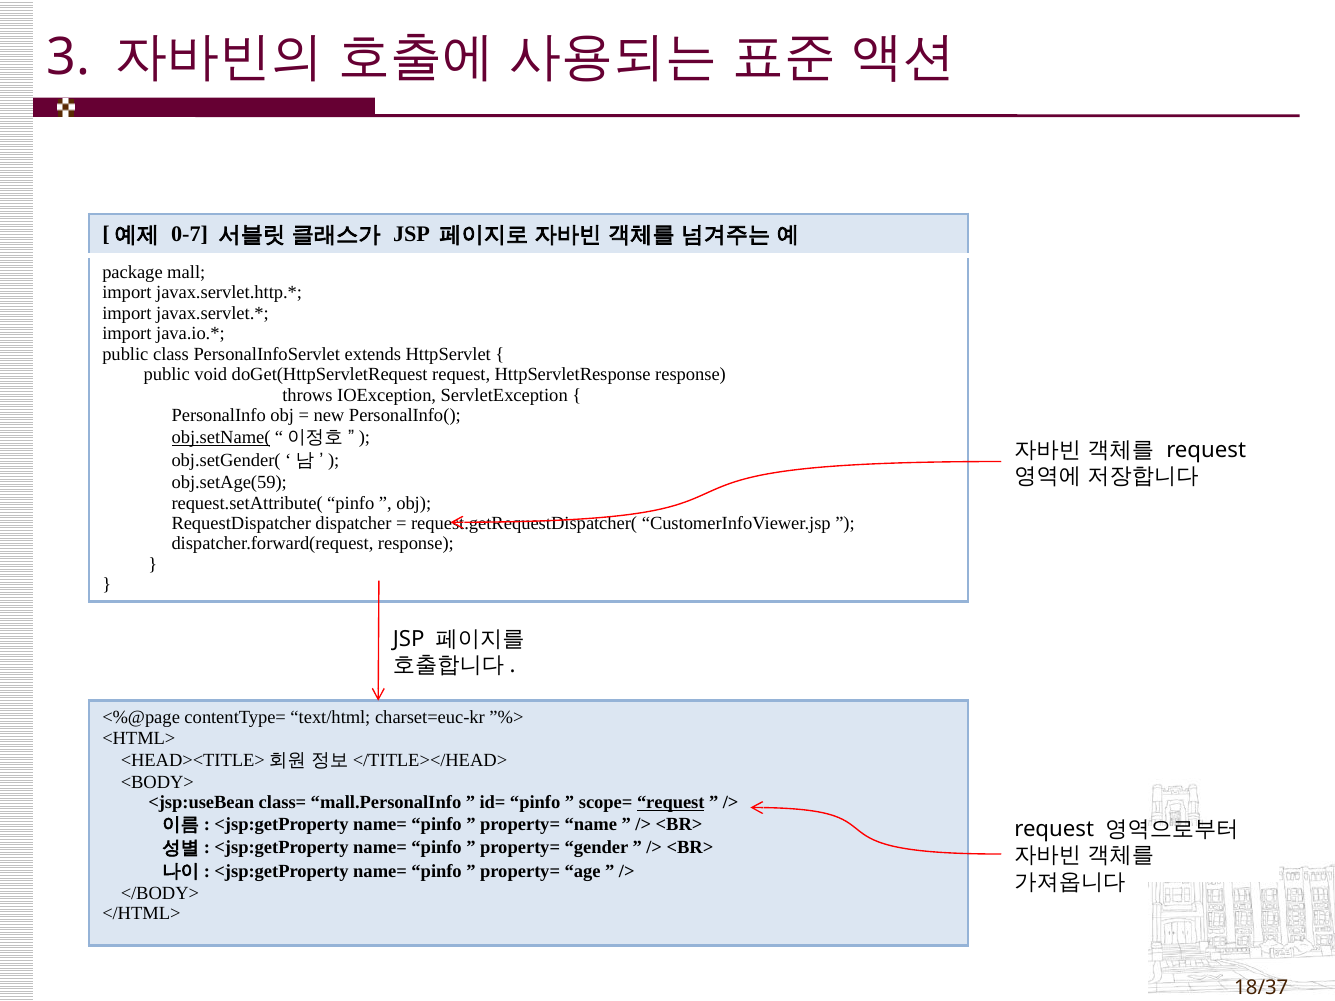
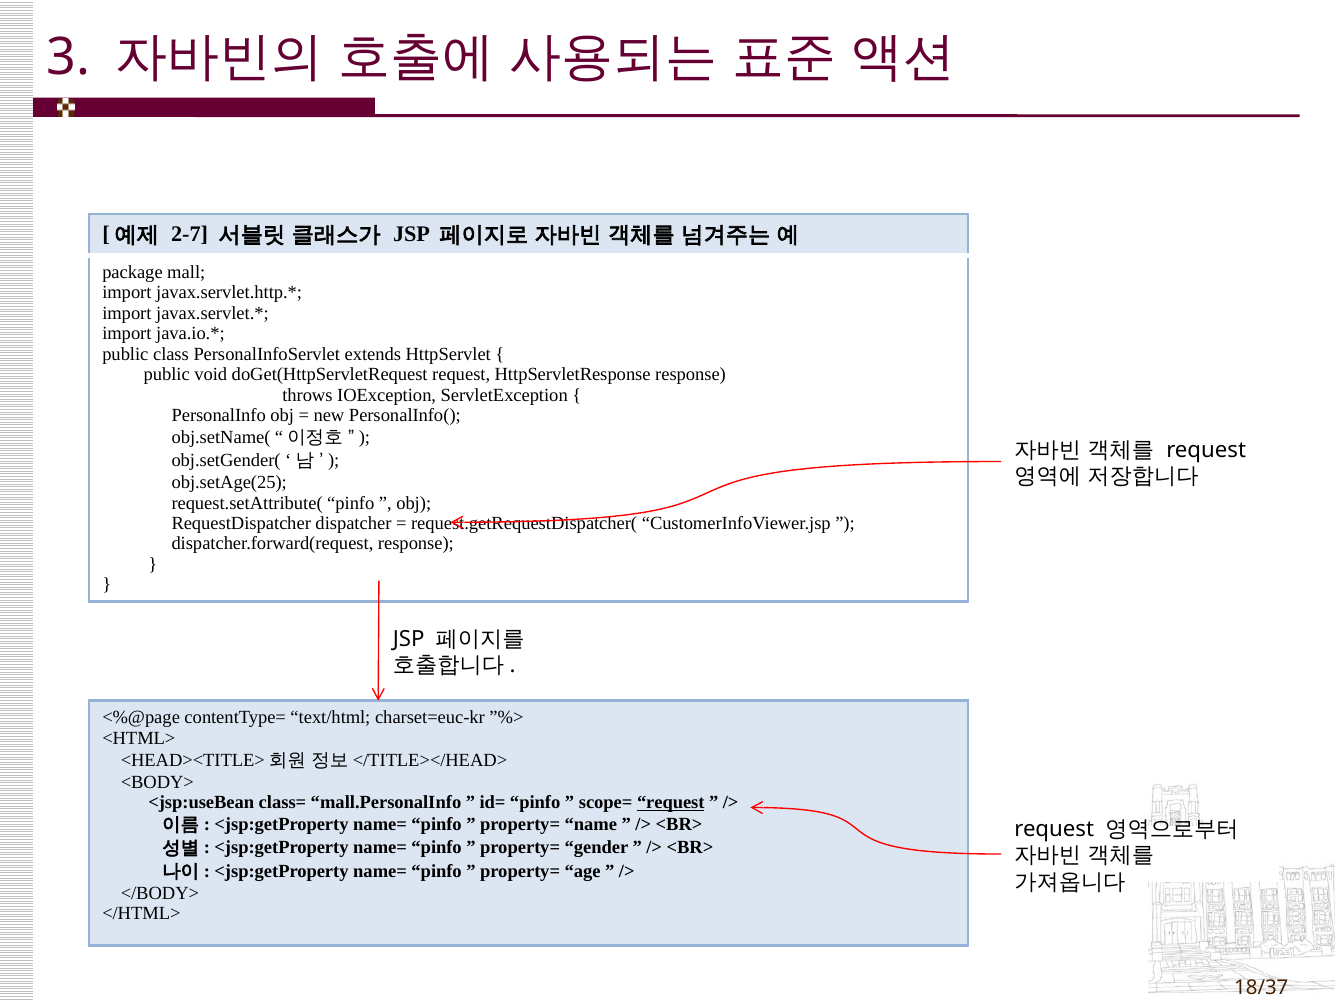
0-7: 0-7 -> 2-7 (190, 235)
obj.setName( underline: present -> none (221, 437)
obj.setAge(59: obj.setAge(59 -> obj.setAge(25 (229, 483)
